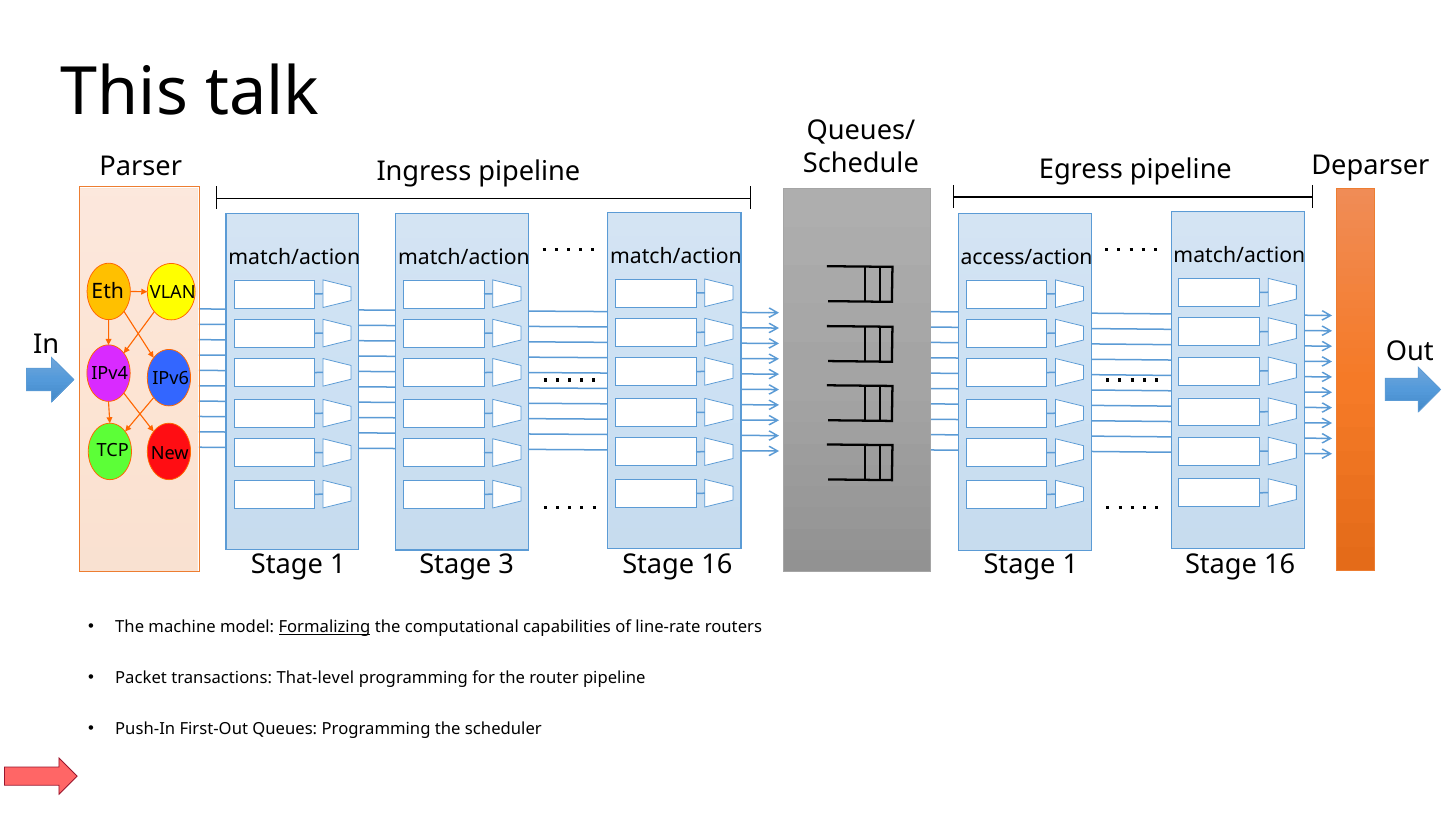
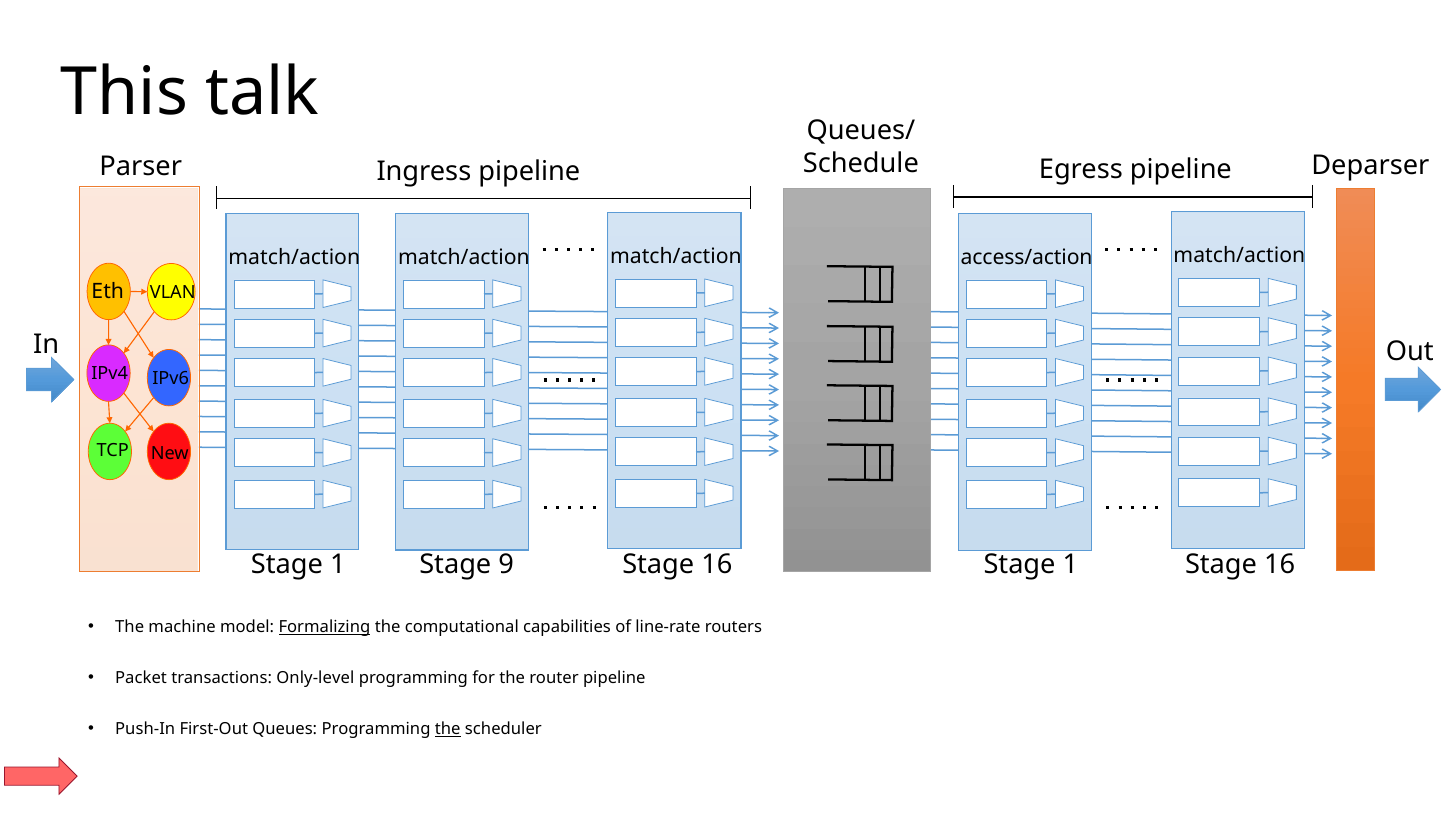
3: 3 -> 9 (506, 565)
That-level: That-level -> Only-level (315, 678)
the underline: none -> present (448, 729)
